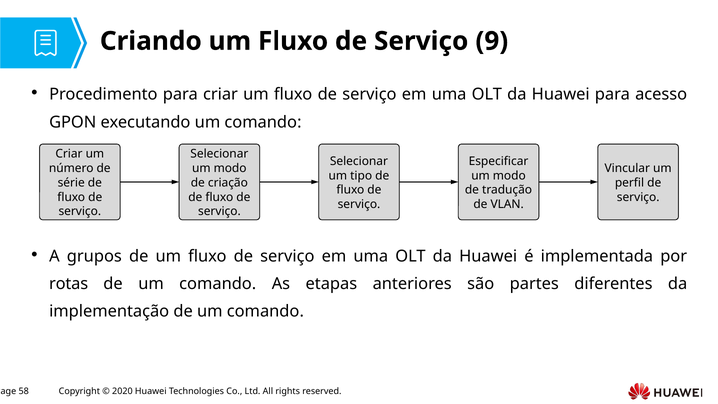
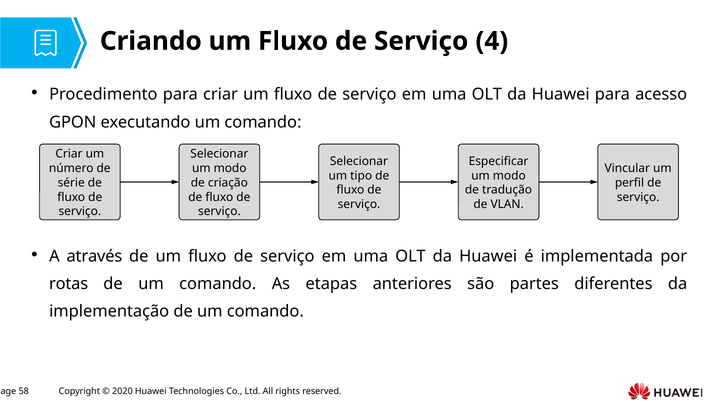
9: 9 -> 4 (492, 41)
grupos: grupos -> através (94, 256)
